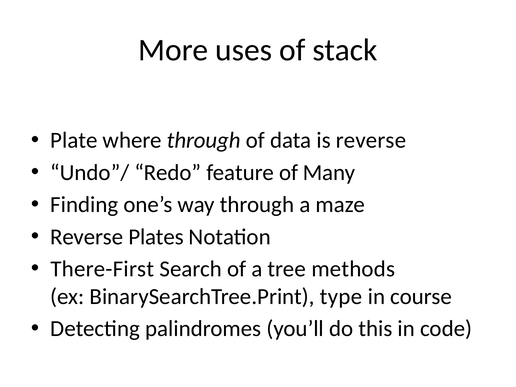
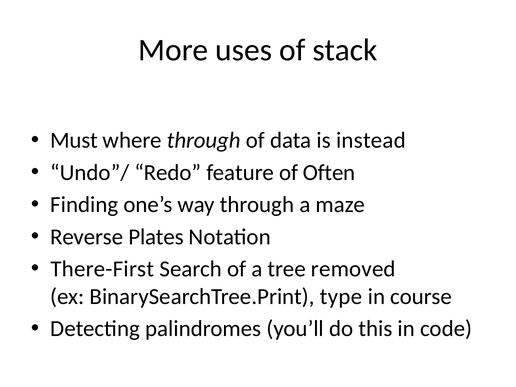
Plate: Plate -> Must (74, 140)
is reverse: reverse -> instead (371, 140)
Many: Many -> Often (329, 173)
methods: methods -> removed (353, 269)
